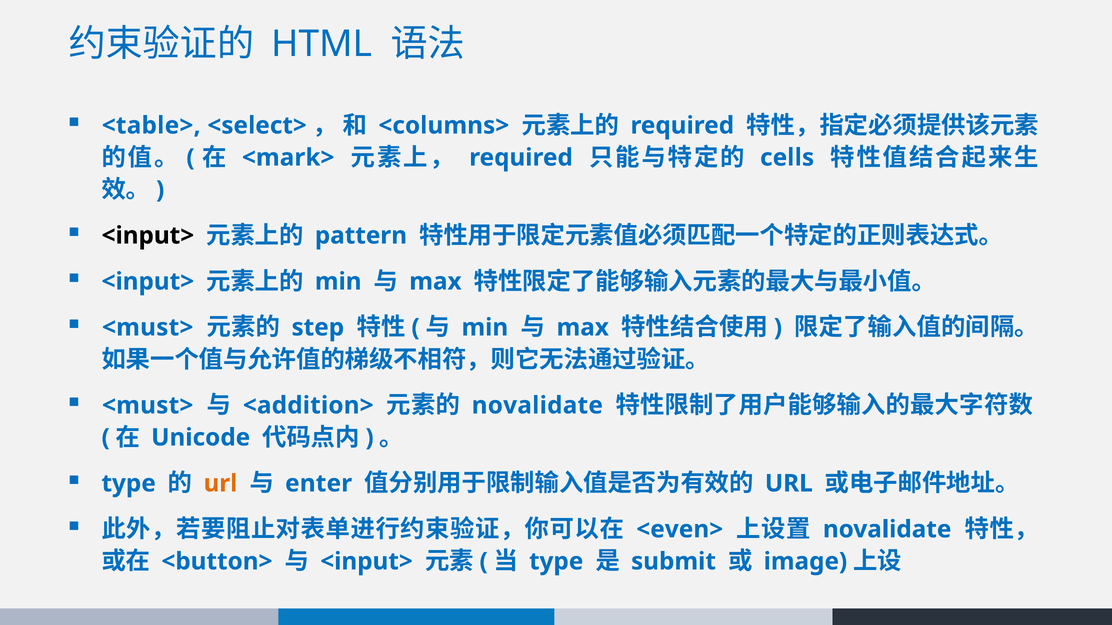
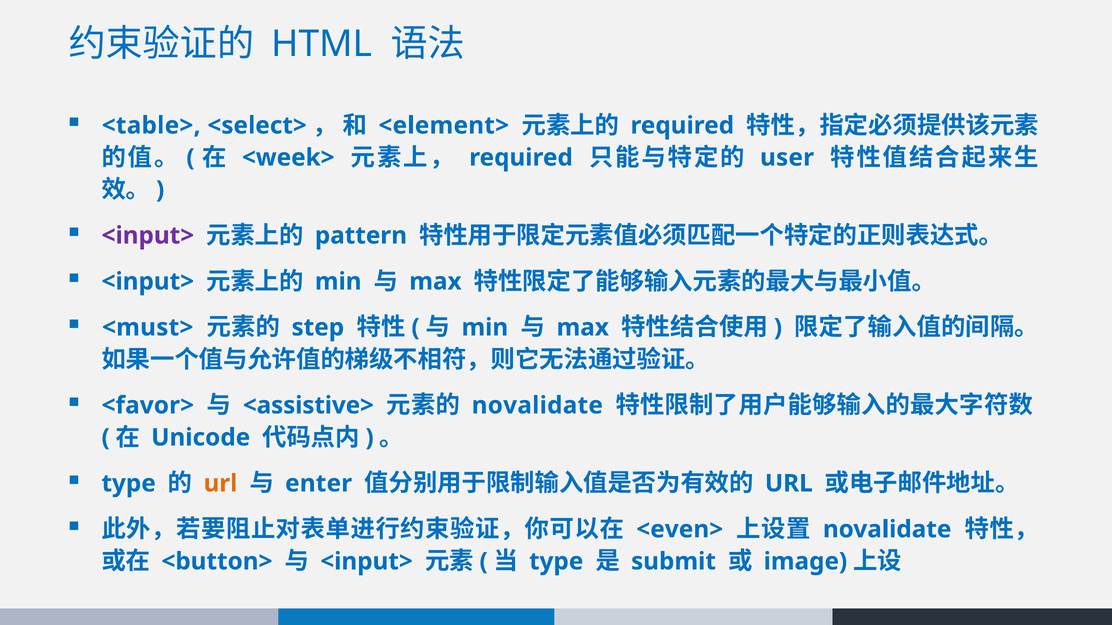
<columns>: <columns> -> <element> (444, 126)
<mark>: <mark> -> <week> (288, 158)
cells: cells -> user (787, 158)
<input> colour: black -> purple (148, 236)
<must>: <must> -> <favor> (148, 406)
<addition>: <addition> -> <assistive> (308, 406)
